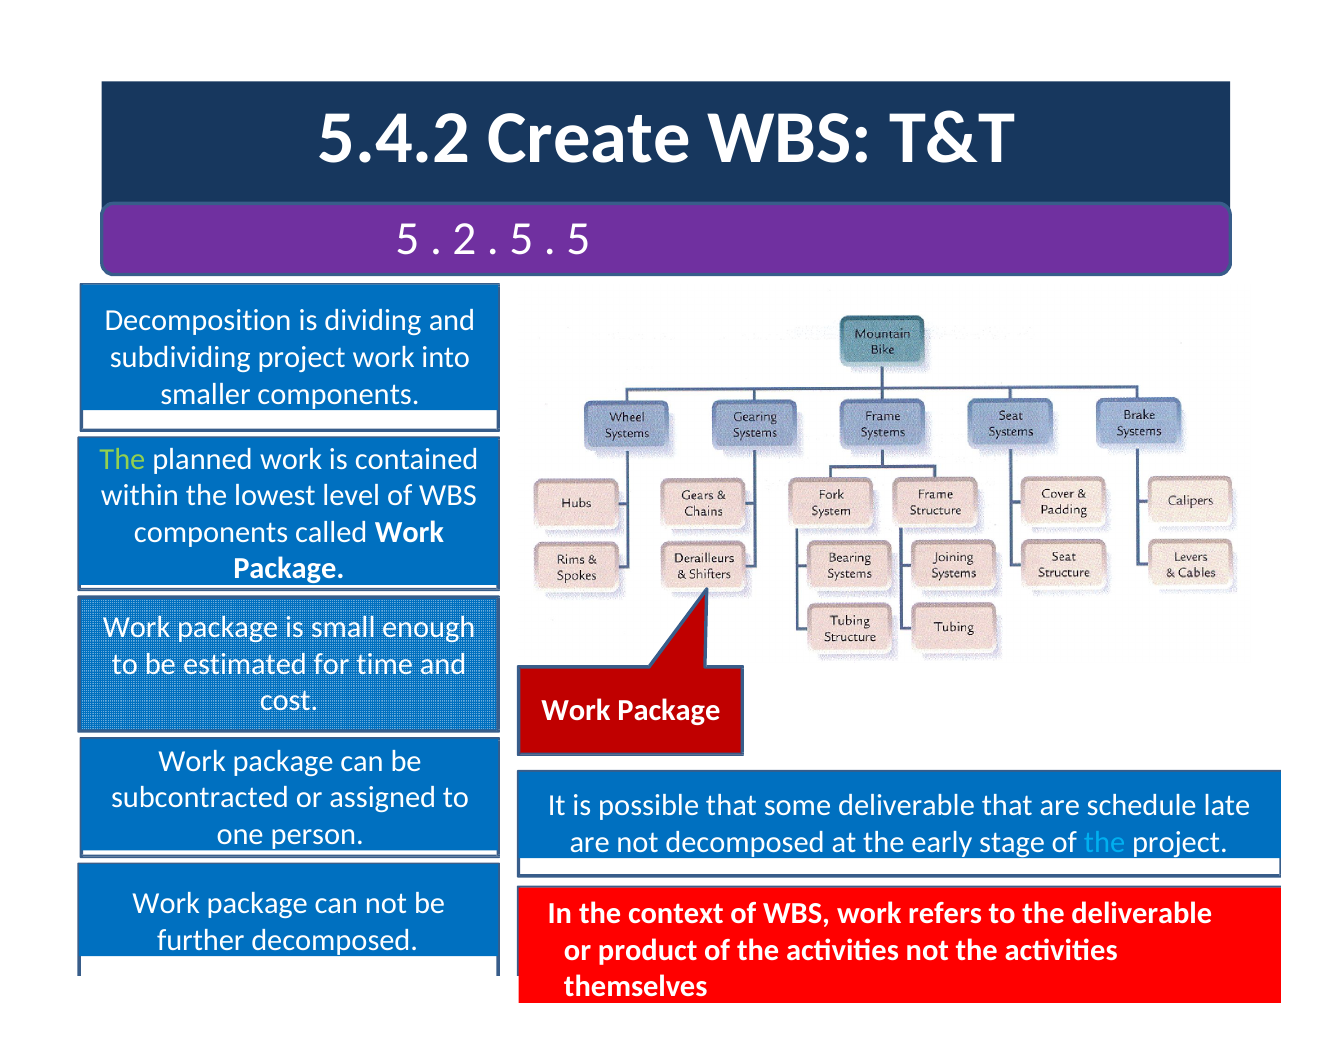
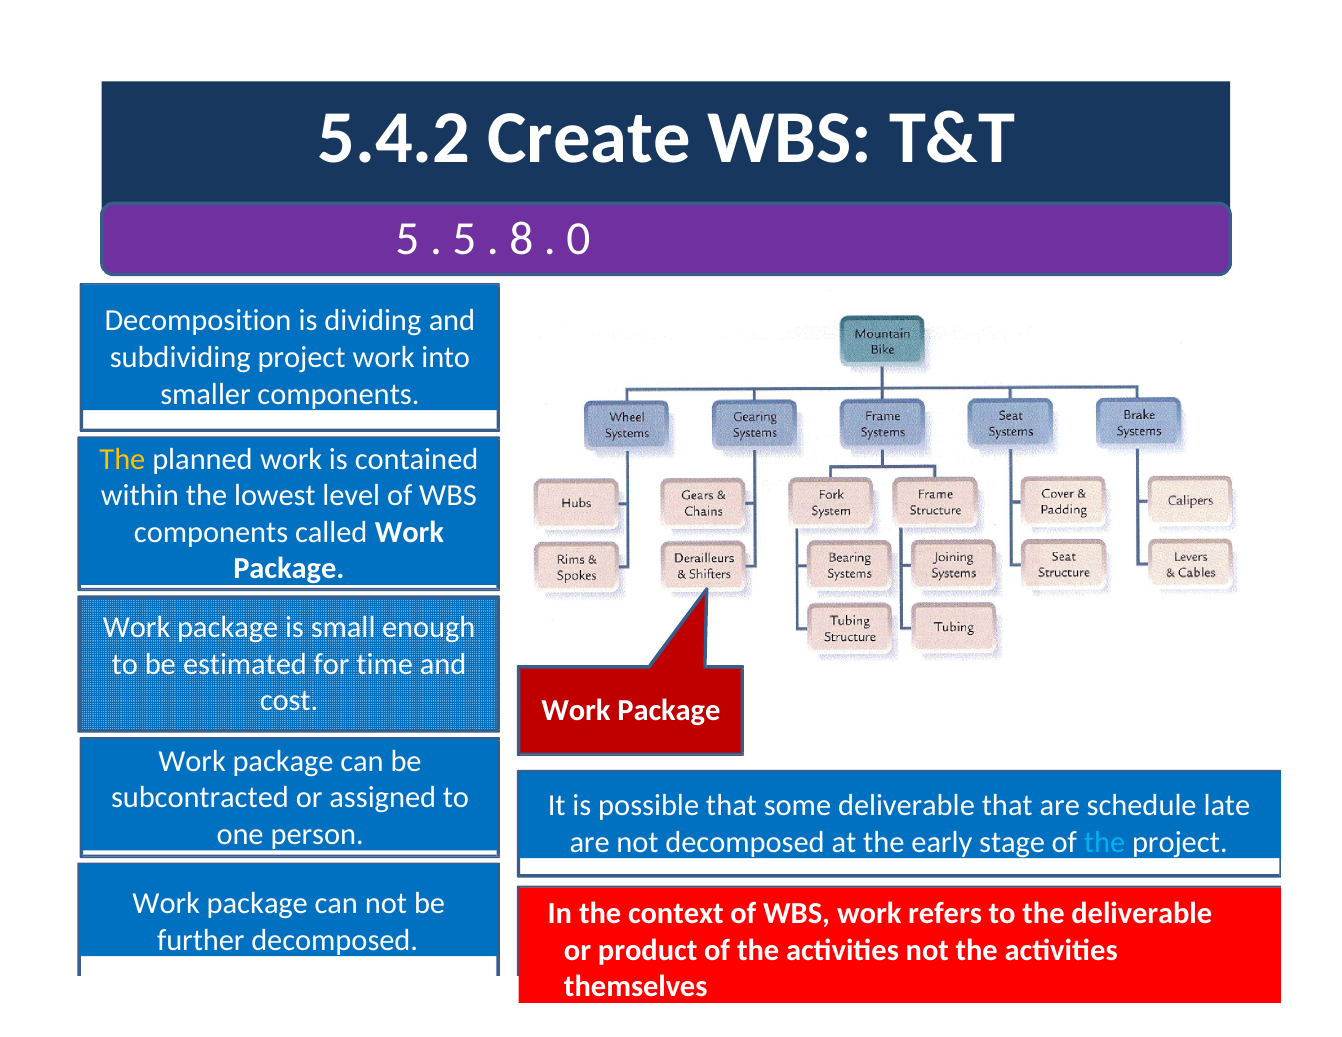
2: 2 -> 5 (464, 239)
5: 5 -> 8 (521, 239)
5: 5 -> 0 (578, 239)
The colour: light green -> yellow (122, 459)
